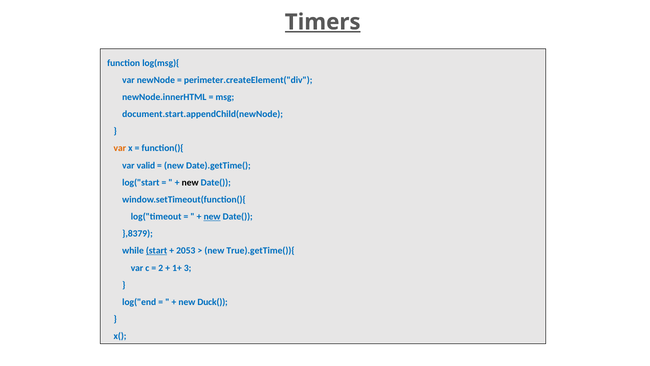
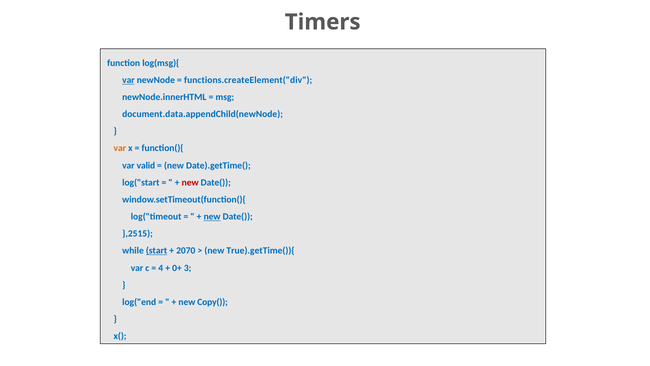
Timers underline: present -> none (323, 22)
var underline: none -> present (128, 80)
perimeter.createElement("div: perimeter.createElement("div -> functions.createElement("div (248, 80)
document.start.appendChild(newNode: document.start.appendChild(newNode -> document.data.appendChild(newNode (203, 114)
new colour: black -> red (190, 182)
},8379: },8379 -> },2515 (137, 233)
2053: 2053 -> 2070 (186, 251)
2: 2 -> 4 (161, 268)
1+: 1+ -> 0+ (177, 268)
Duck(: Duck( -> Copy( (213, 302)
